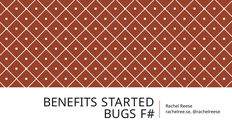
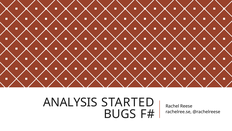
BENEFITS: BENEFITS -> ANALYSIS (70, 102)
